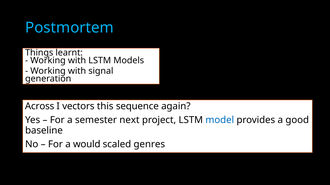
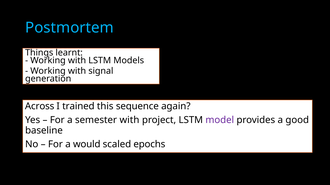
vectors: vectors -> trained (78, 107)
semester next: next -> with (129, 120)
model colour: blue -> purple (220, 120)
genres: genres -> epochs (149, 145)
